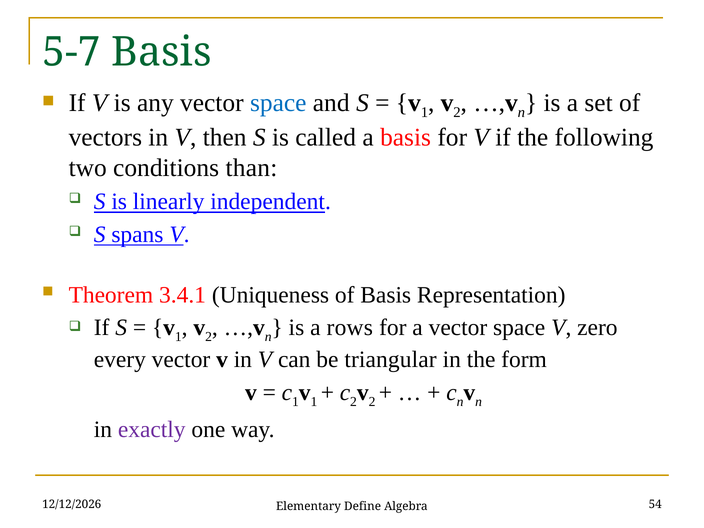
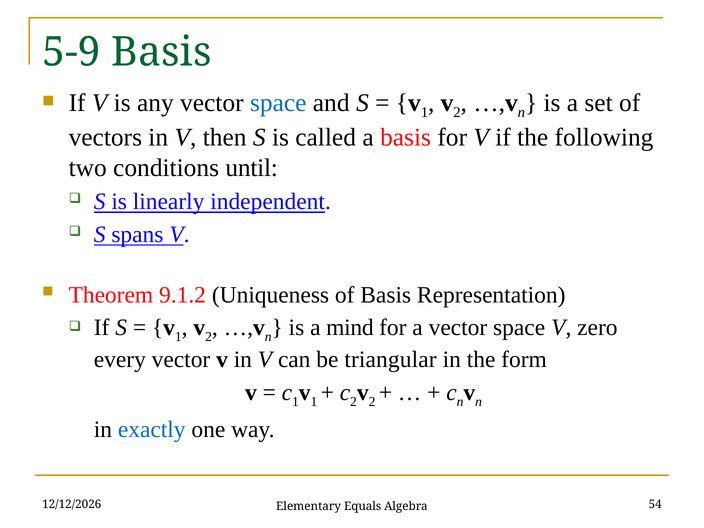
5-7: 5-7 -> 5-9 (72, 52)
than: than -> until (252, 168)
3.4.1: 3.4.1 -> 9.1.2 (183, 295)
rows: rows -> mind (350, 328)
exactly colour: purple -> blue (152, 429)
Define: Define -> Equals (363, 507)
